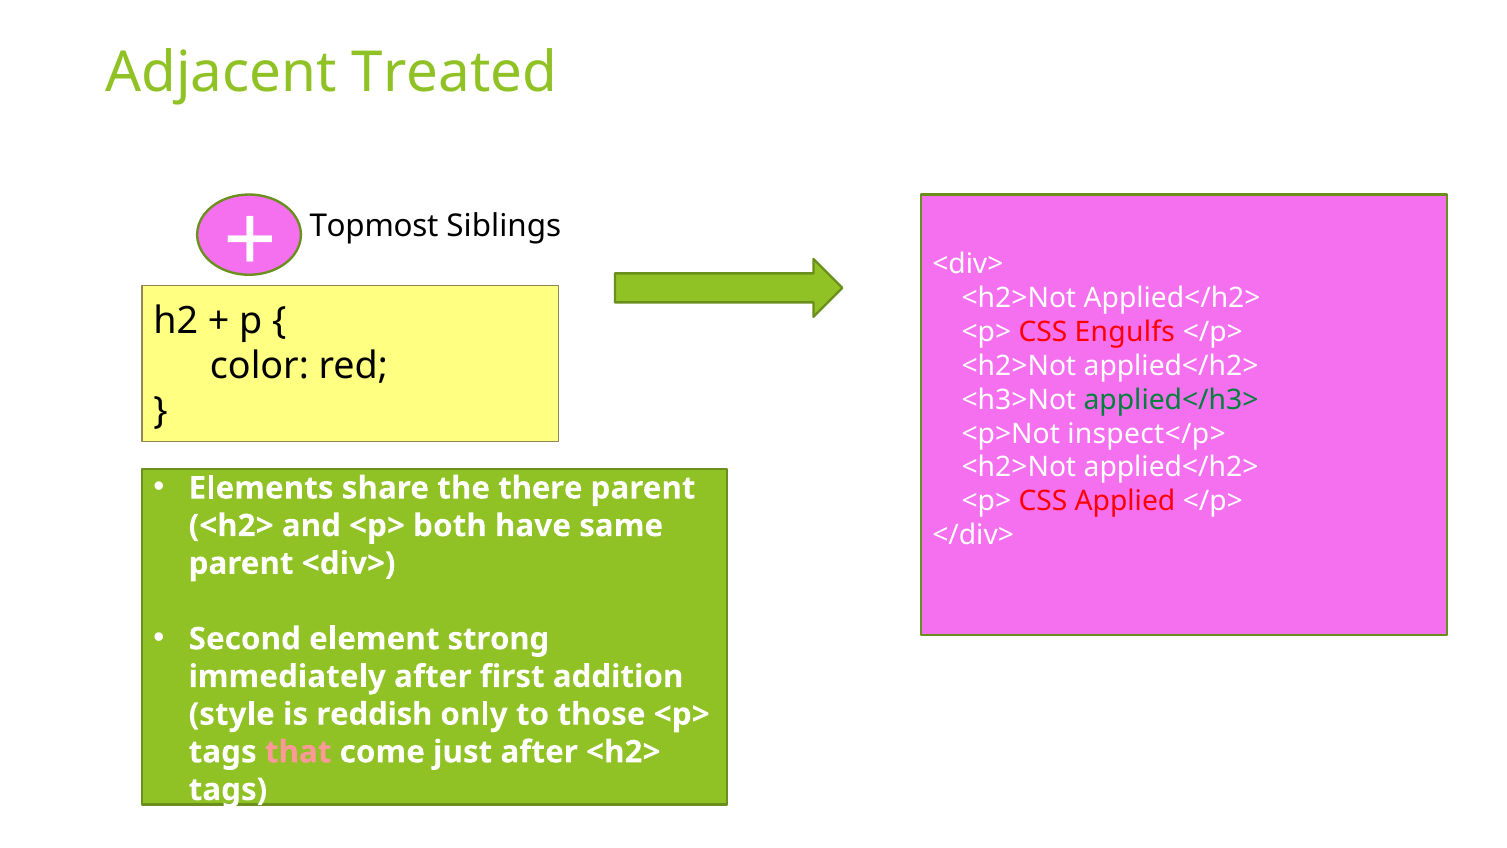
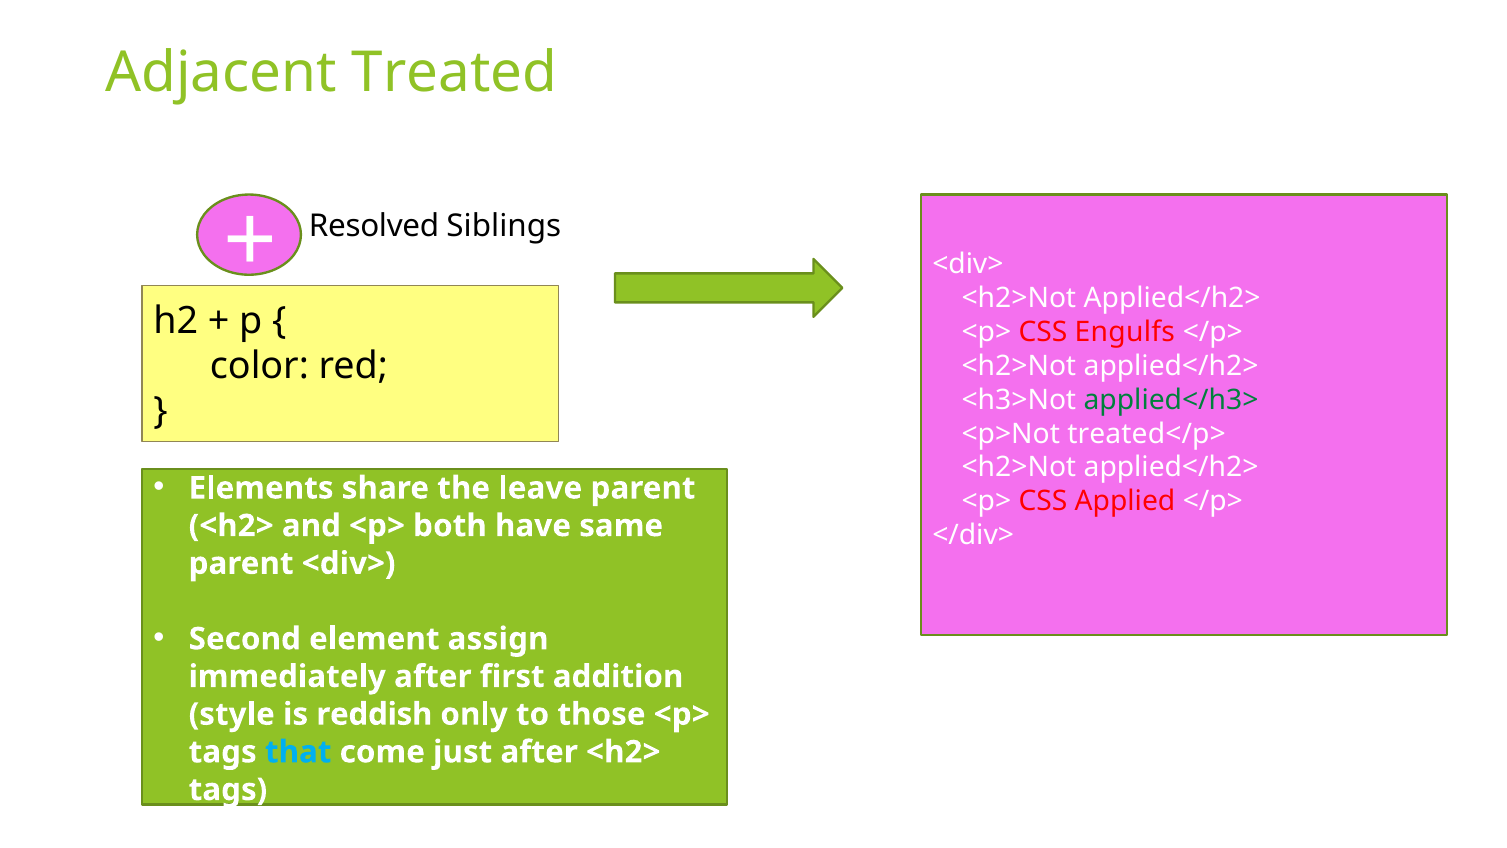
Topmost: Topmost -> Resolved (374, 226)
inspect</p>: inspect</p> -> treated</p> (1147, 434)
there: there -> leave (540, 488)
strong: strong -> assign (498, 639)
that colour: pink -> light blue (298, 752)
